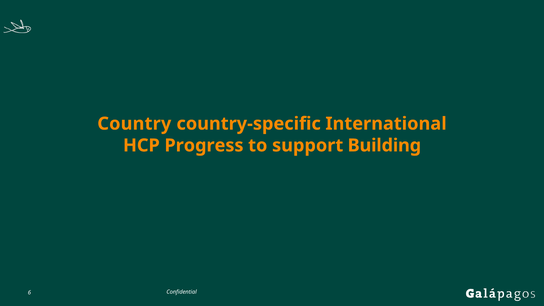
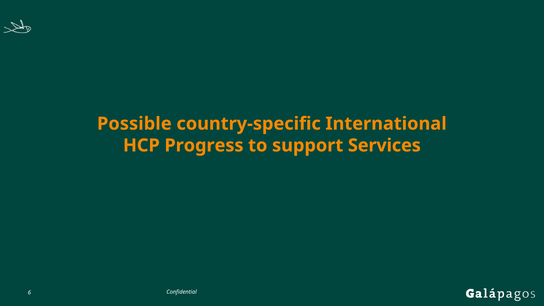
Country: Country -> Possible (134, 124)
Building: Building -> Services (384, 145)
